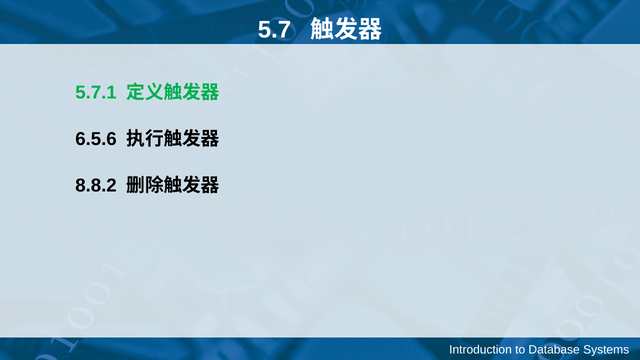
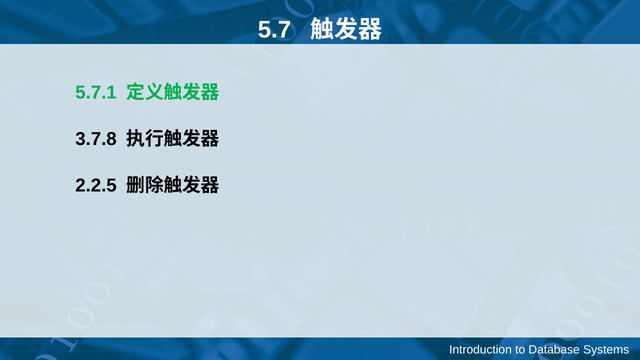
6.5.6: 6.5.6 -> 3.7.8 (96, 139)
8.8.2: 8.8.2 -> 2.2.5 (96, 185)
